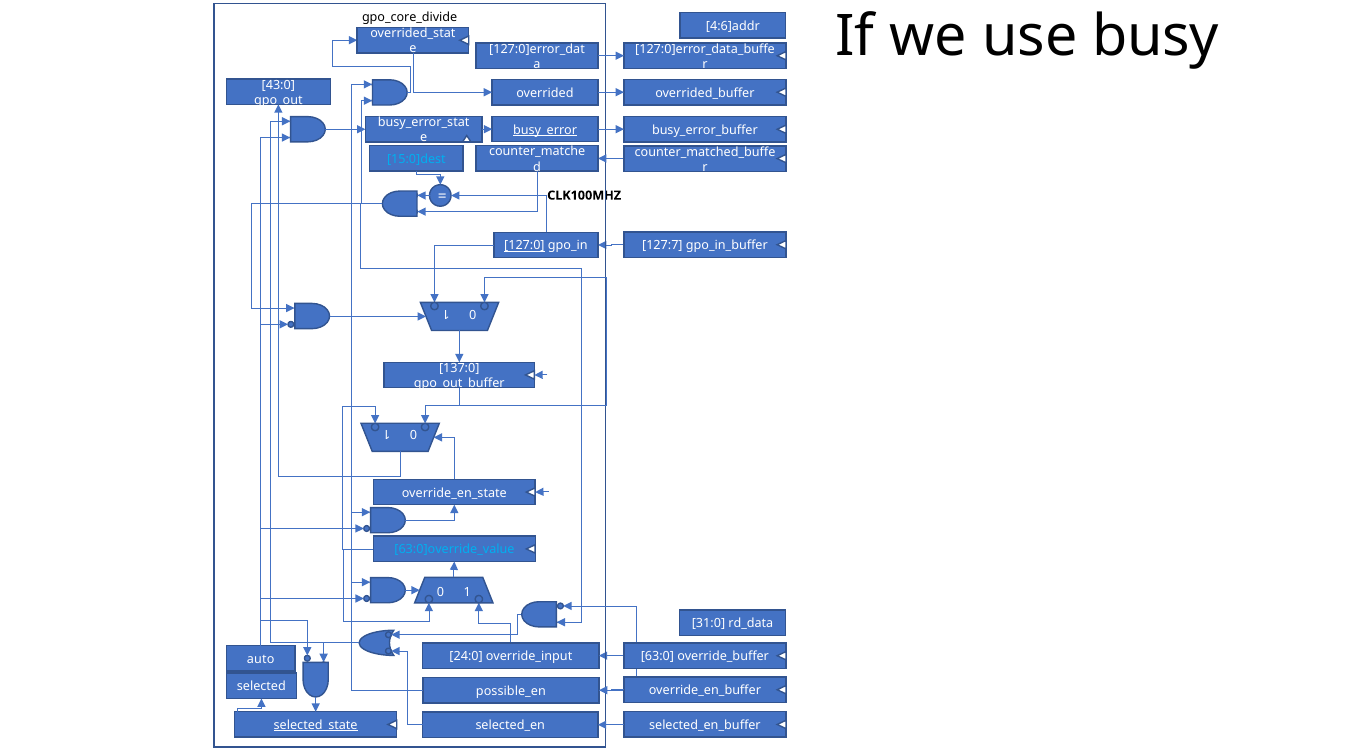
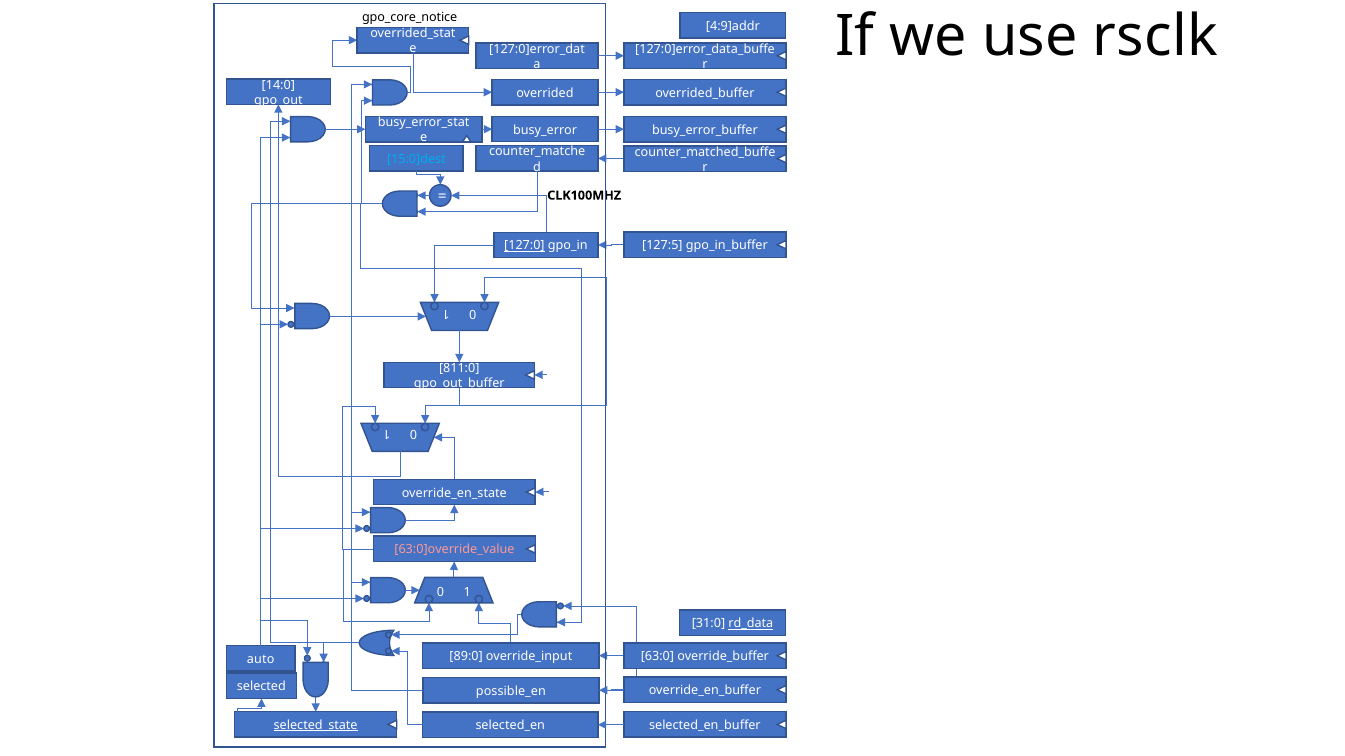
gpo_core_divide: gpo_core_divide -> gpo_core_notice (410, 17)
4:6]addr: 4:6]addr -> 4:9]addr (733, 26)
busy: busy -> rsclk (1155, 37)
43:0: 43:0 -> 14:0 (278, 85)
busy_error underline: present -> none (545, 130)
127:7: 127:7 -> 127:5 (662, 246)
137:0: 137:0 -> 811:0 (459, 368)
63:0]override_value colour: light blue -> pink (454, 550)
rd_data underline: none -> present (751, 624)
24:0: 24:0 -> 89:0 (466, 657)
